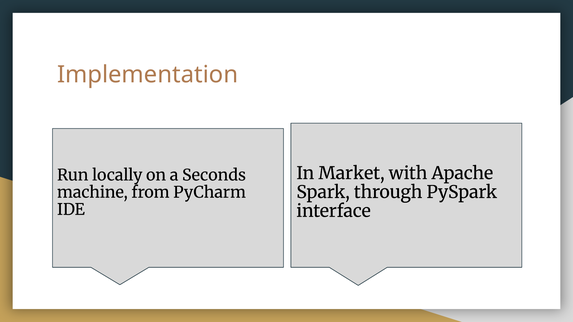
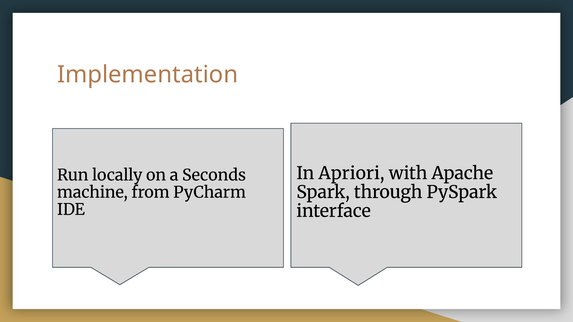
Market: Market -> Apriori (351, 174)
